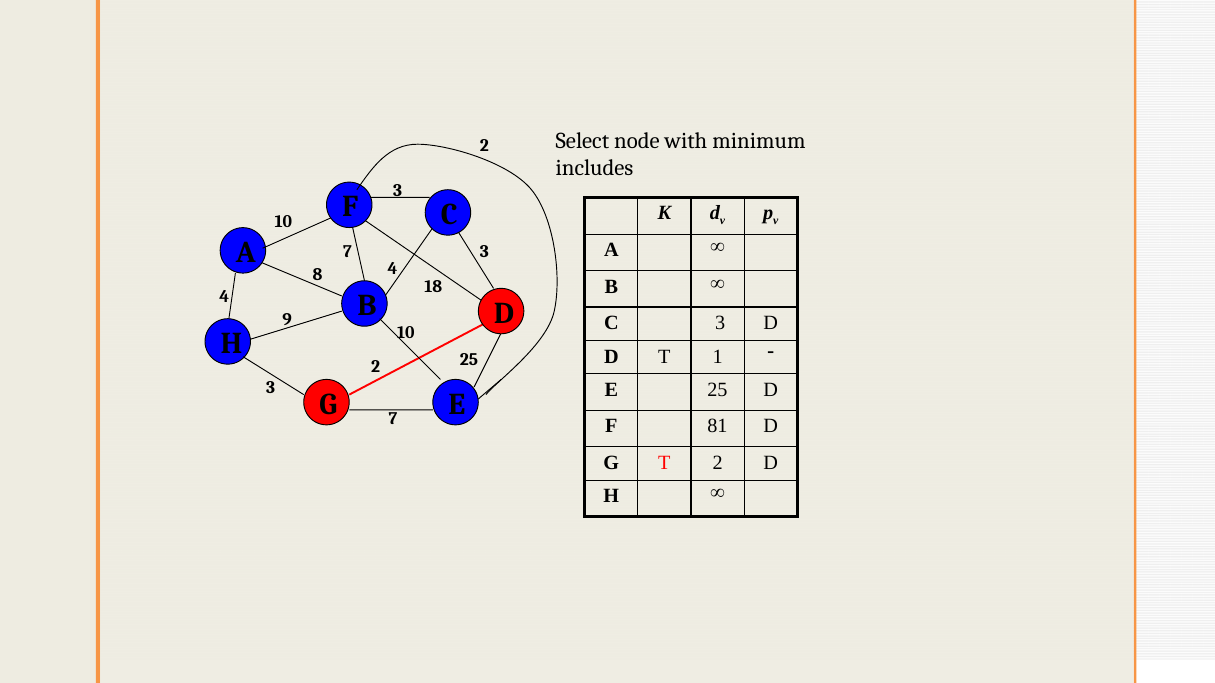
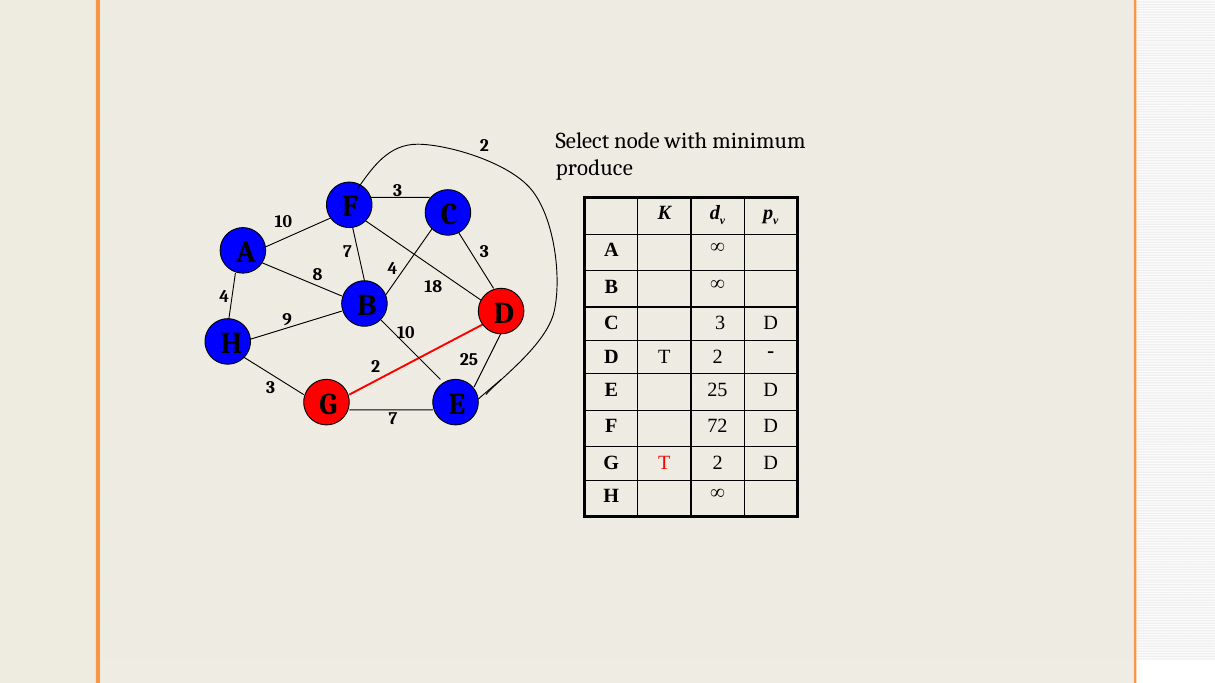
includes: includes -> produce (594, 169)
D T 1: 1 -> 2 (718, 357)
81: 81 -> 72 (718, 426)
